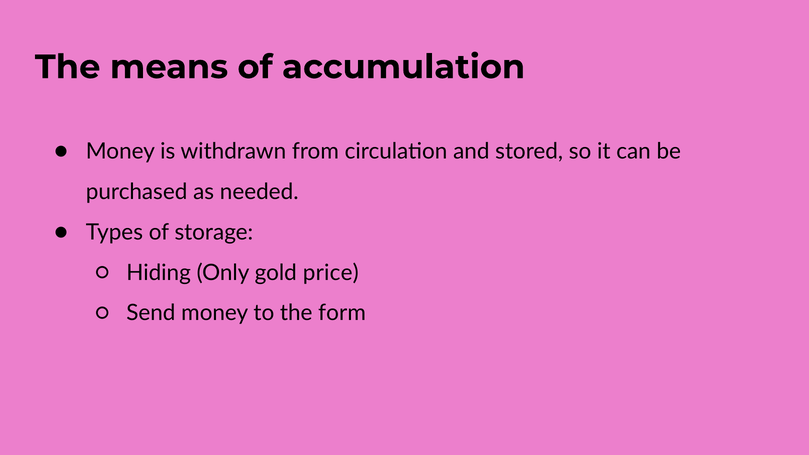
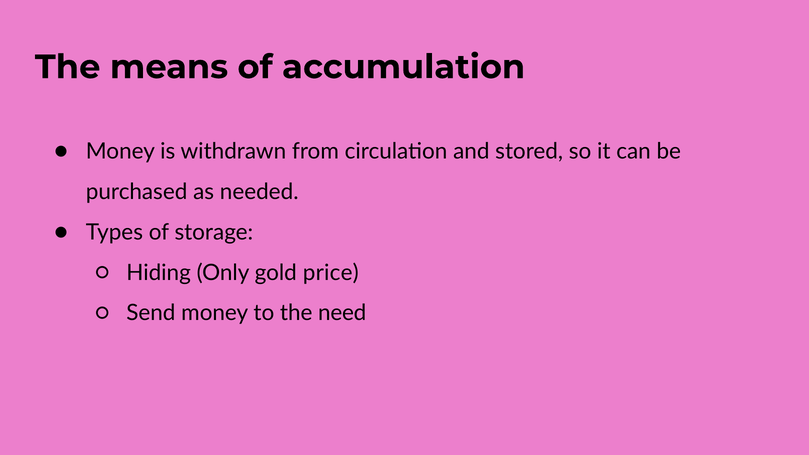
form: form -> need (342, 313)
